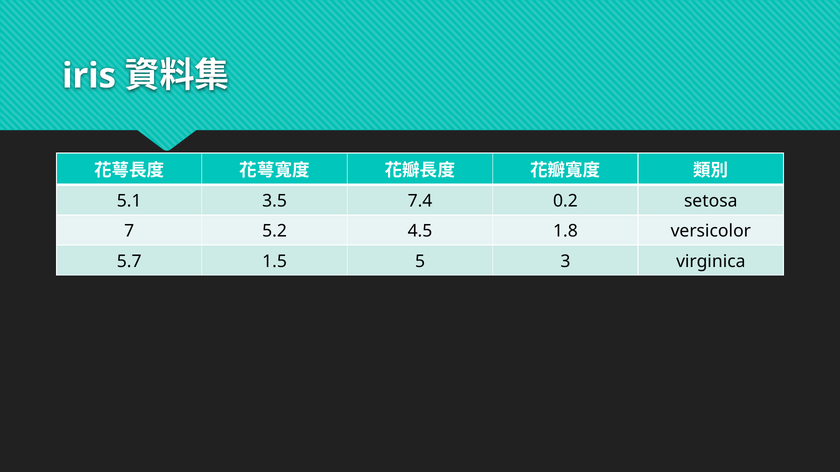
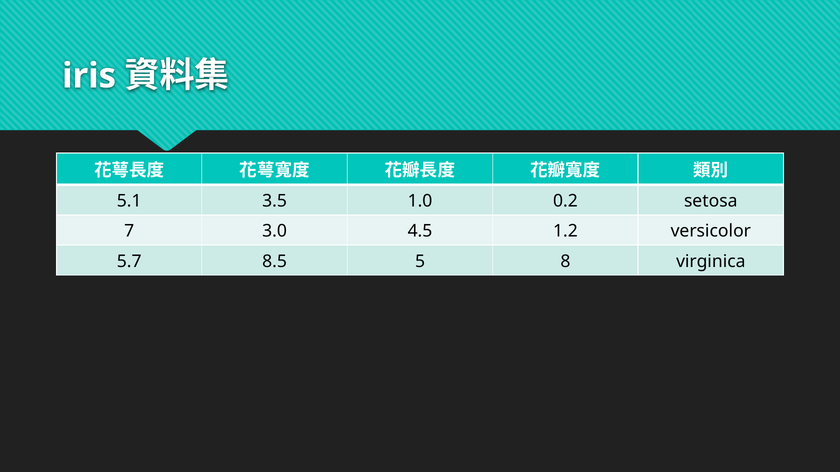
7.4: 7.4 -> 1.0 (420, 201)
5.2: 5.2 -> 3.0 (275, 231)
1.8: 1.8 -> 1.2 (565, 231)
1.5: 1.5 -> 8.5 (275, 262)
3: 3 -> 8 (565, 262)
